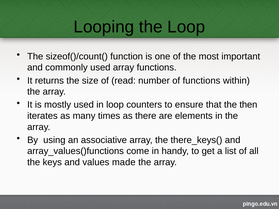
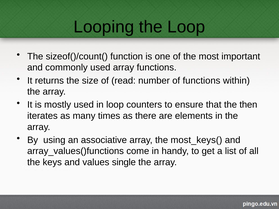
there_keys(: there_keys( -> most_keys( (196, 140)
made: made -> single (124, 162)
